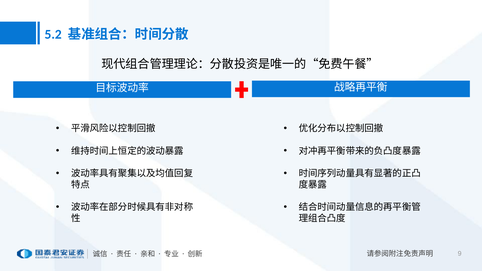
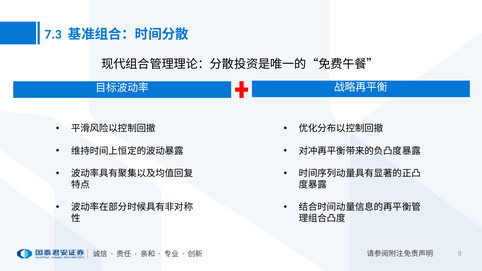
5.2: 5.2 -> 7.3 (53, 35)
